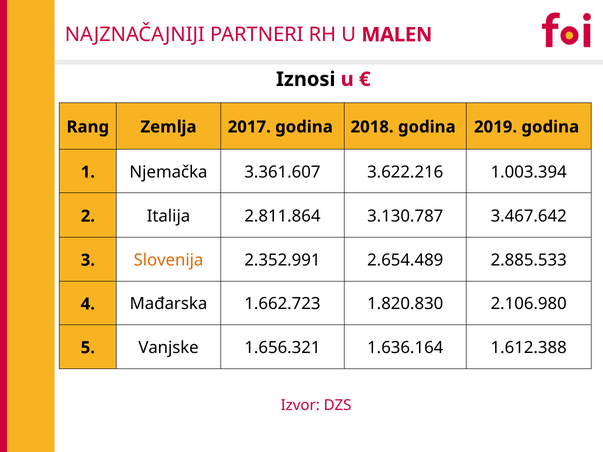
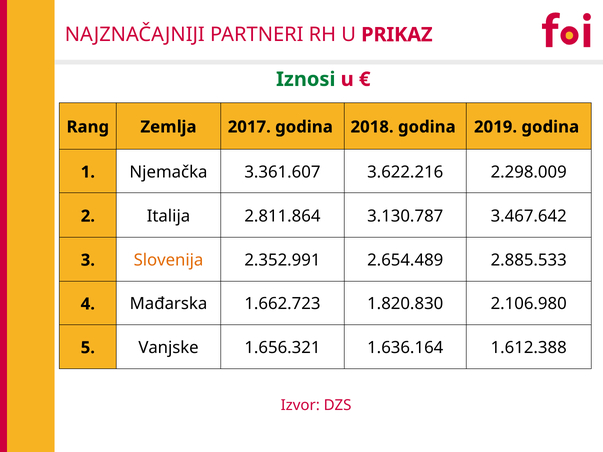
MALEN: MALEN -> PRIKAZ (397, 35)
Iznosi colour: black -> green (306, 79)
1.003.394: 1.003.394 -> 2.298.009 (529, 172)
